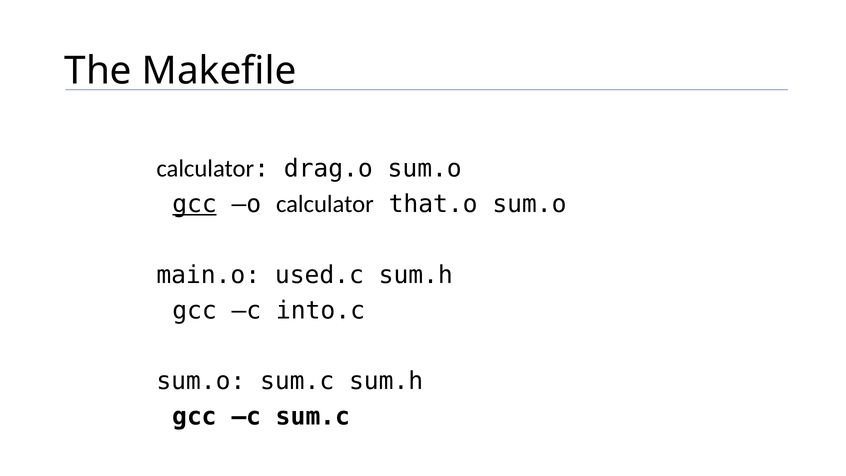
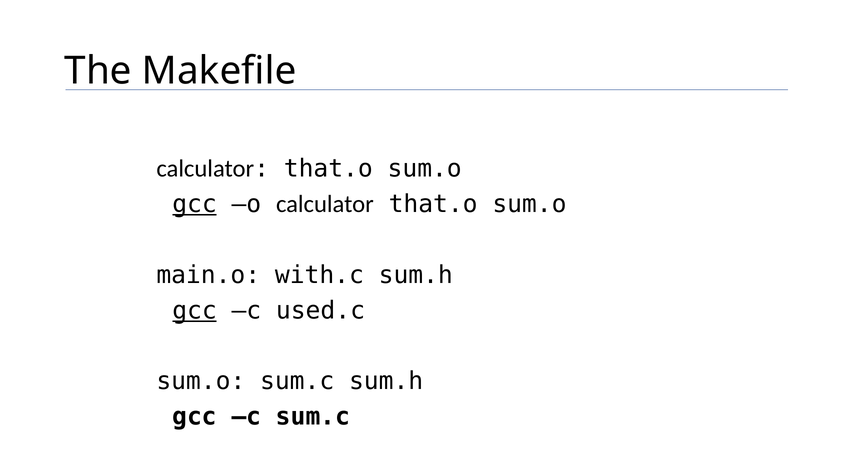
drag.o: drag.o -> that.o (328, 169)
used.c: used.c -> with.c (319, 275)
gcc underline: none -> present (195, 310)
into.c: into.c -> used.c (320, 310)
